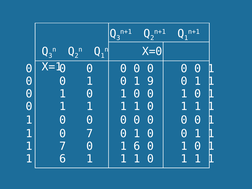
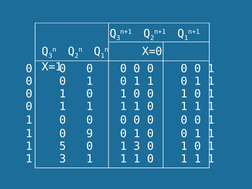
9: 9 -> 1 (150, 81)
0 7: 7 -> 9 (90, 134)
1 7: 7 -> 5 (63, 146)
0 1 6: 6 -> 3 (137, 146)
6: 6 -> 3 (63, 159)
